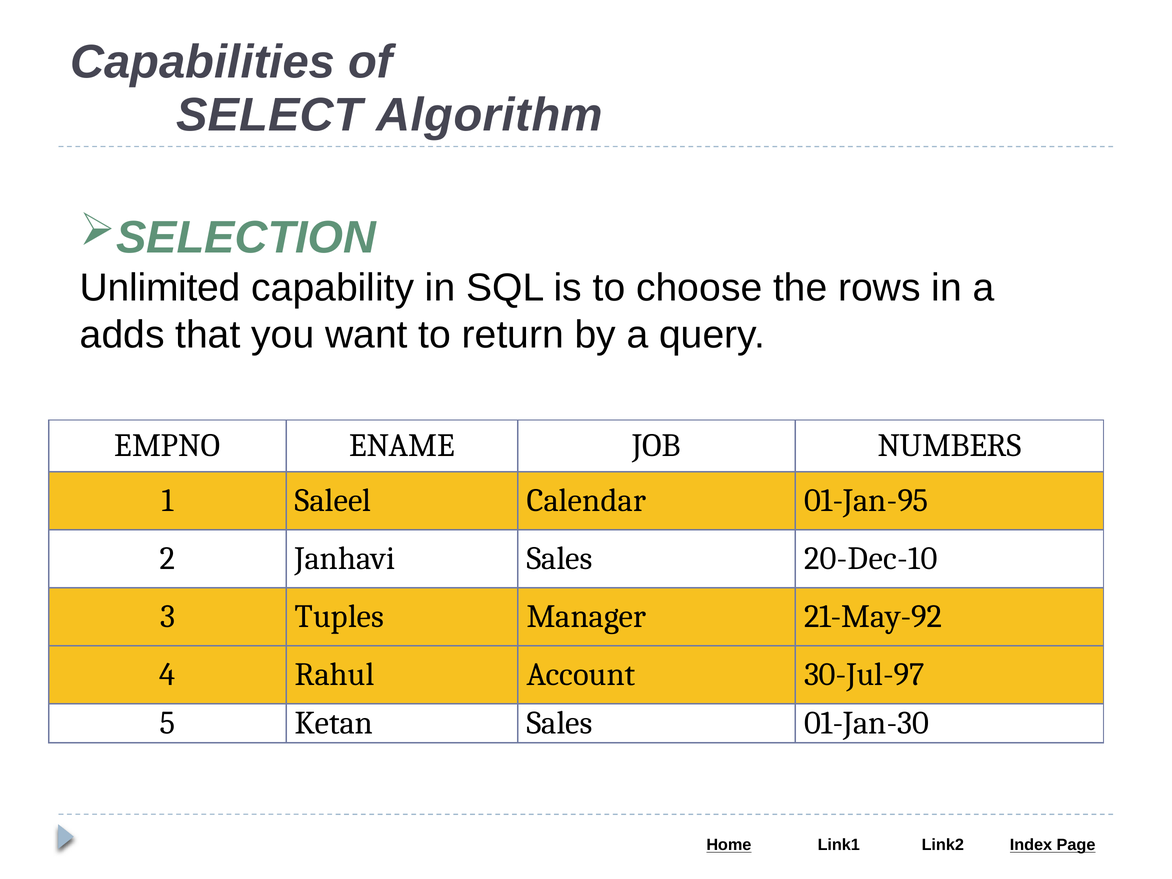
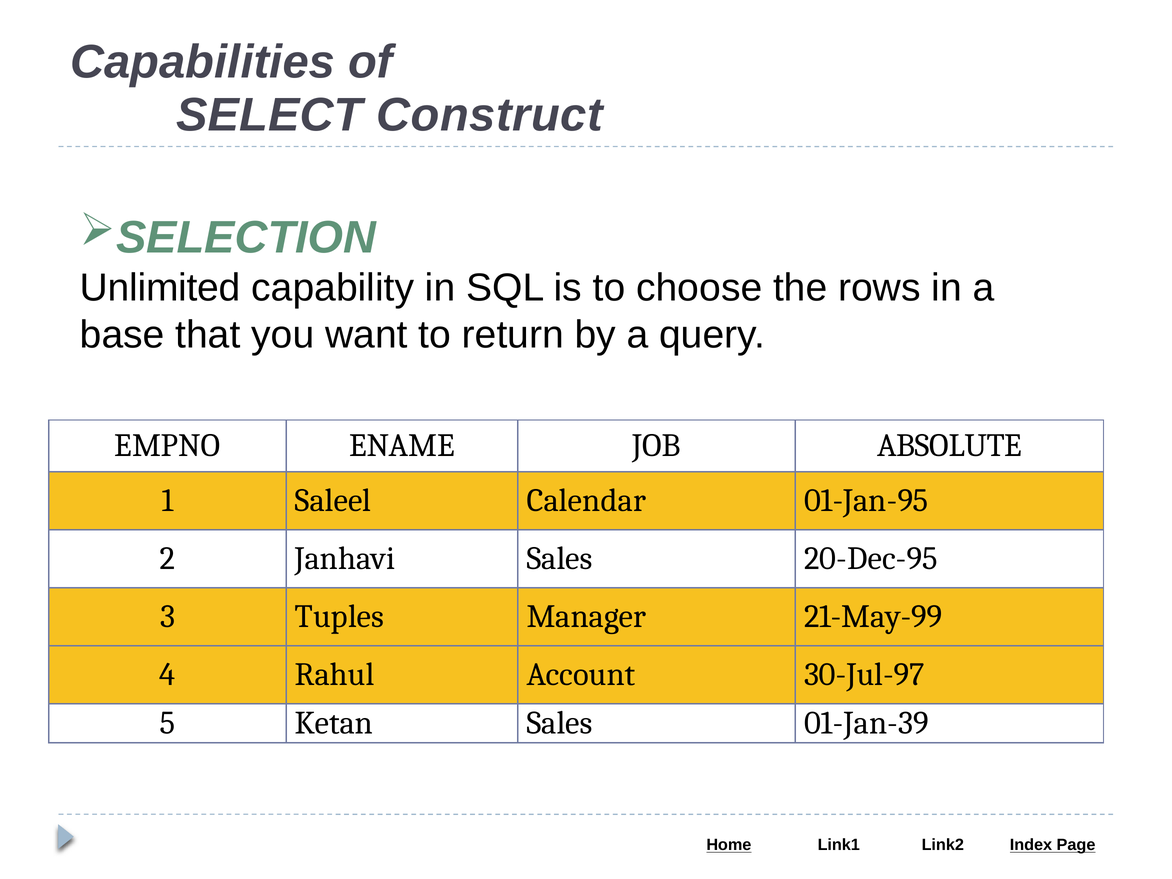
Algorithm: Algorithm -> Construct (490, 115)
adds: adds -> base (122, 335)
NUMBERS: NUMBERS -> ABSOLUTE (950, 446)
20-Dec-10: 20-Dec-10 -> 20-Dec-95 (871, 558)
21-May-92: 21-May-92 -> 21-May-99 (873, 616)
01-Jan-30: 01-Jan-30 -> 01-Jan-39 (866, 723)
